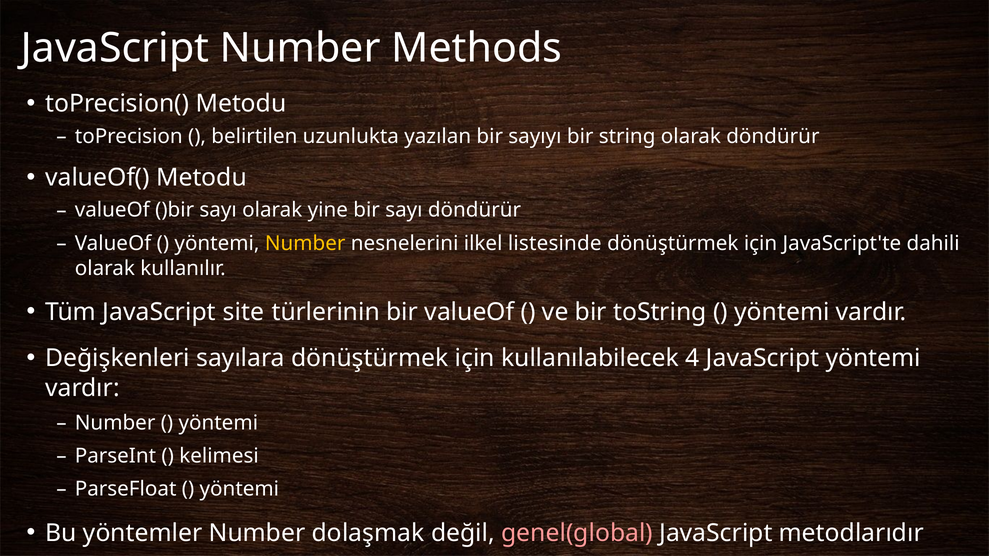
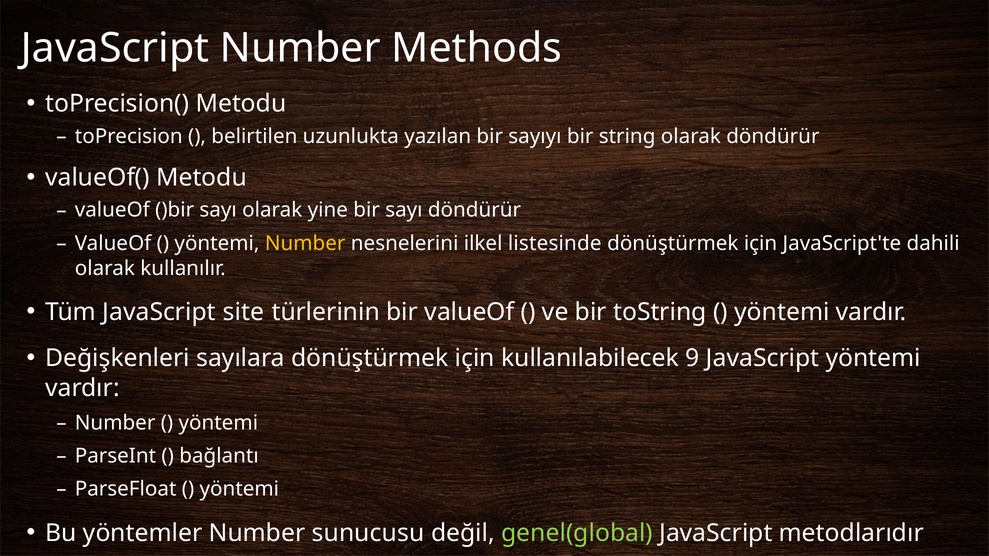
4: 4 -> 9 (693, 359)
kelimesi: kelimesi -> bağlantı (219, 456)
dolaşmak: dolaşmak -> sunucusu (368, 533)
genel(global colour: pink -> light green (577, 533)
